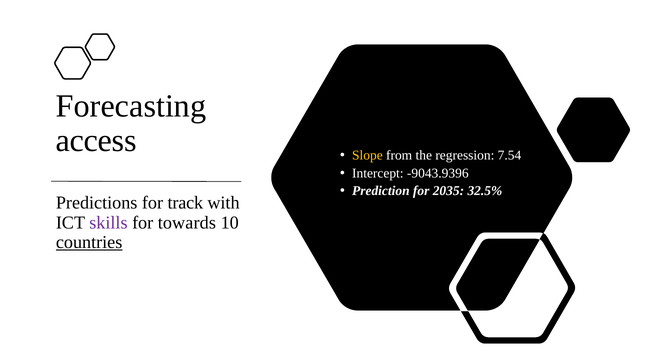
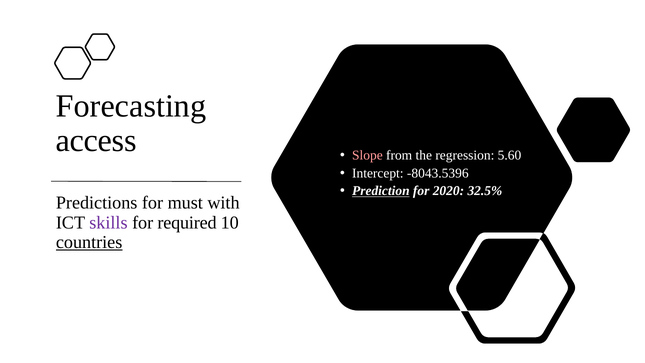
Slope colour: yellow -> pink (367, 155)
7.54: 7.54 -> 5.60 (510, 155)
-9043.9396: -9043.9396 -> -8043.5396 (438, 173)
Prediction underline: none -> present (381, 191)
2035: 2035 -> 2020 (448, 191)
track: track -> must (185, 203)
towards: towards -> required (187, 222)
